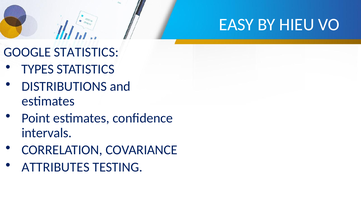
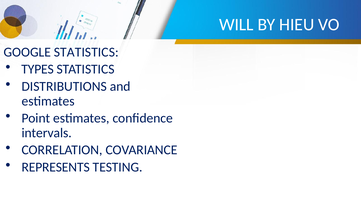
EASY: EASY -> WILL (236, 25)
ATTRIBUTES: ATTRIBUTES -> REPRESENTS (56, 167)
